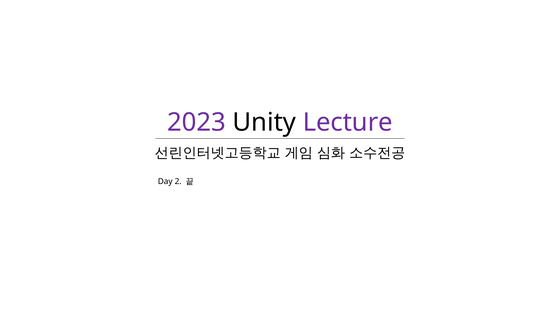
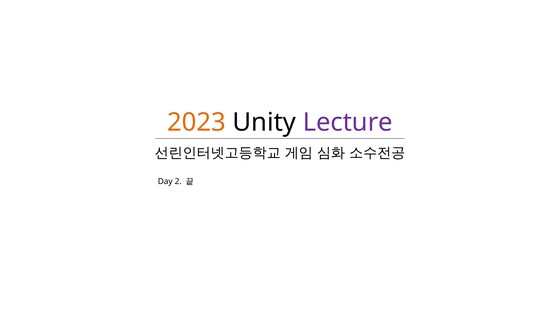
2023 colour: purple -> orange (196, 122)
